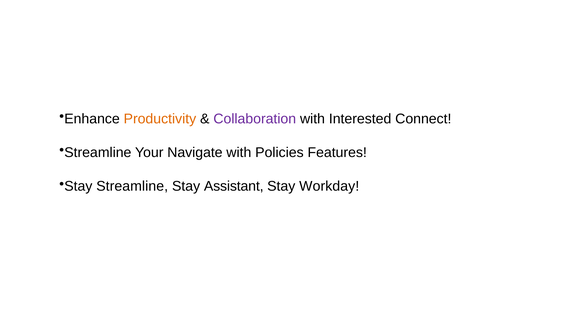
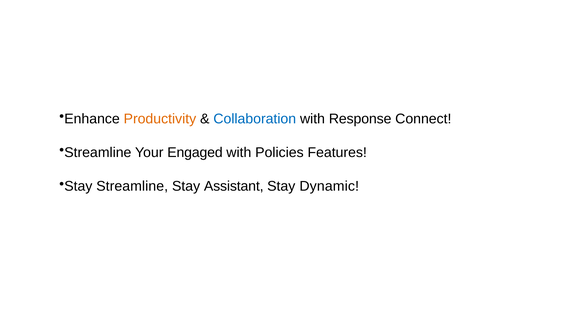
Collaboration colour: purple -> blue (255, 119)
Interested: Interested -> Response (360, 119)
Navigate: Navigate -> Engaged (195, 153)
Workday: Workday -> Dynamic (329, 186)
